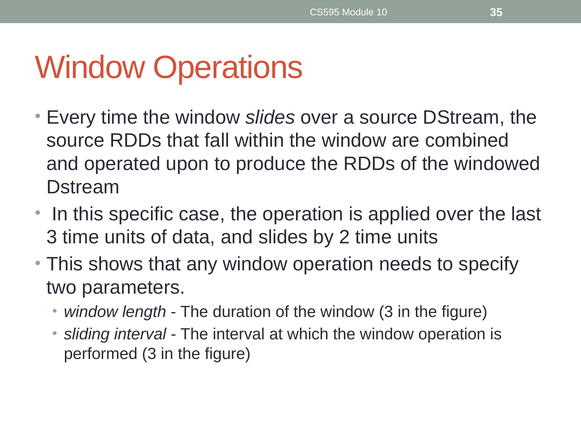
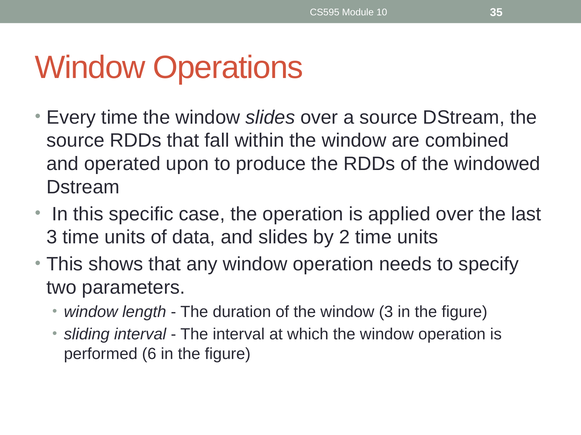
performed 3: 3 -> 6 (149, 354)
